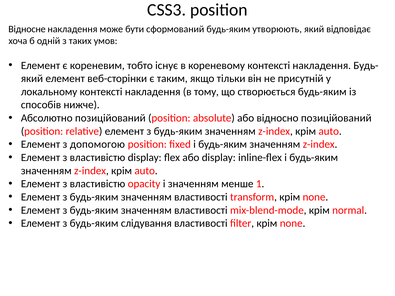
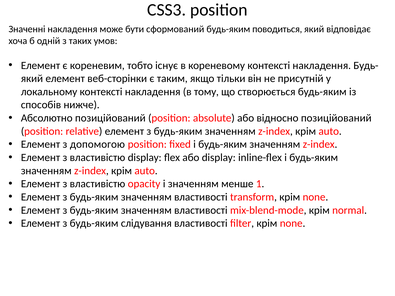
Відносне: Відносне -> Значенні (27, 29)
утворюють: утворюють -> поводиться (277, 29)
